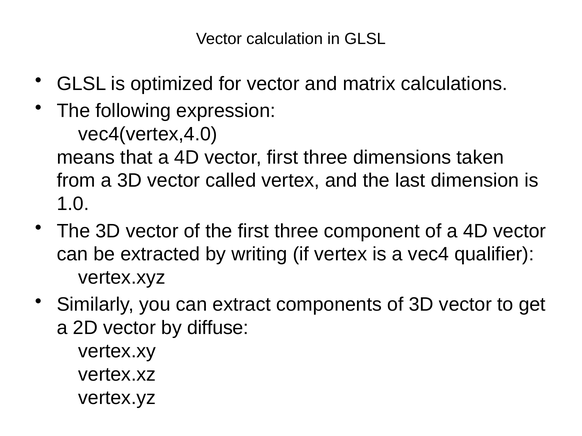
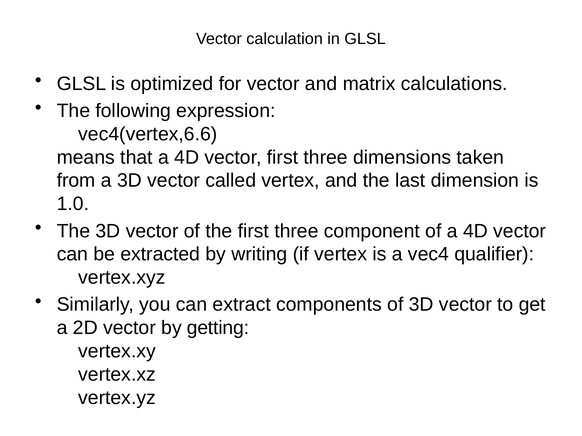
vec4(vertex,4.0: vec4(vertex,4.0 -> vec4(vertex,6.6 (148, 134)
diffuse: diffuse -> getting (218, 328)
